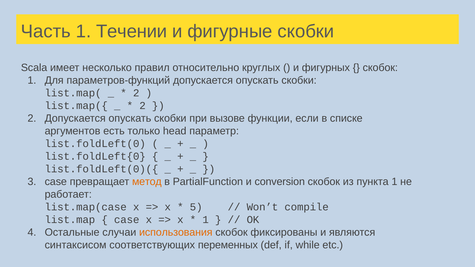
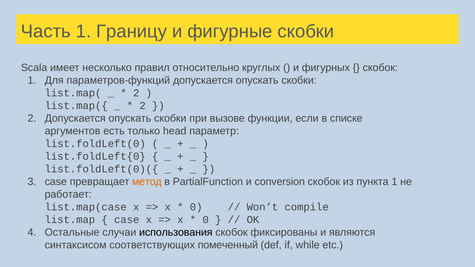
Течении: Течении -> Границу (132, 32)
5: 5 -> 0 (196, 207)
1: 1 -> 0 (206, 220)
использования colour: orange -> black (176, 232)
переменных: переменных -> помеченный (228, 245)
